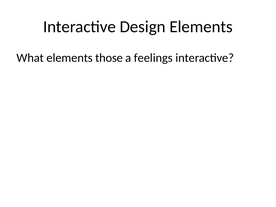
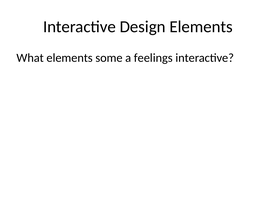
those: those -> some (109, 58)
